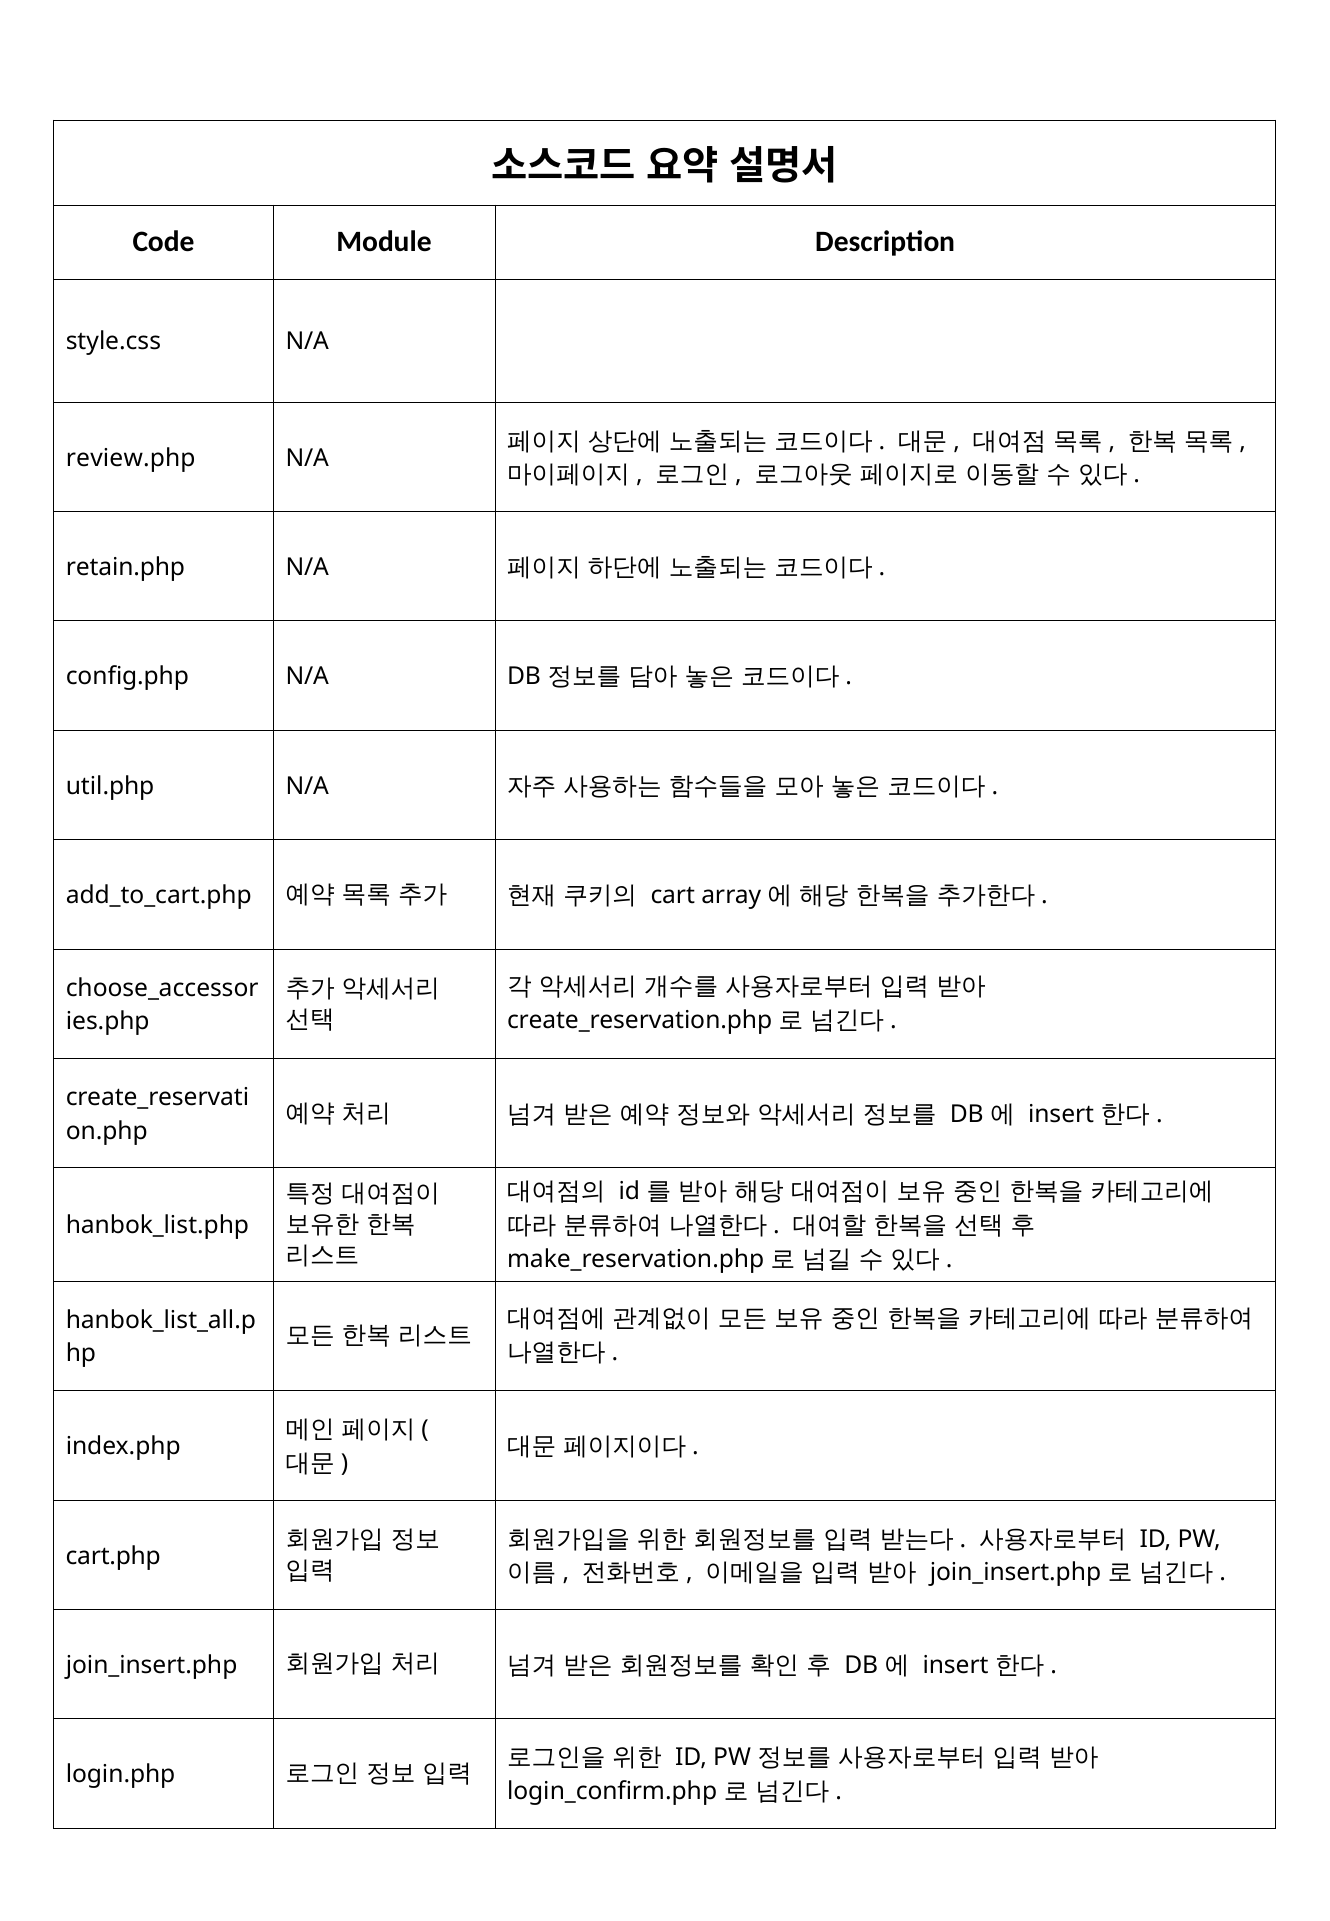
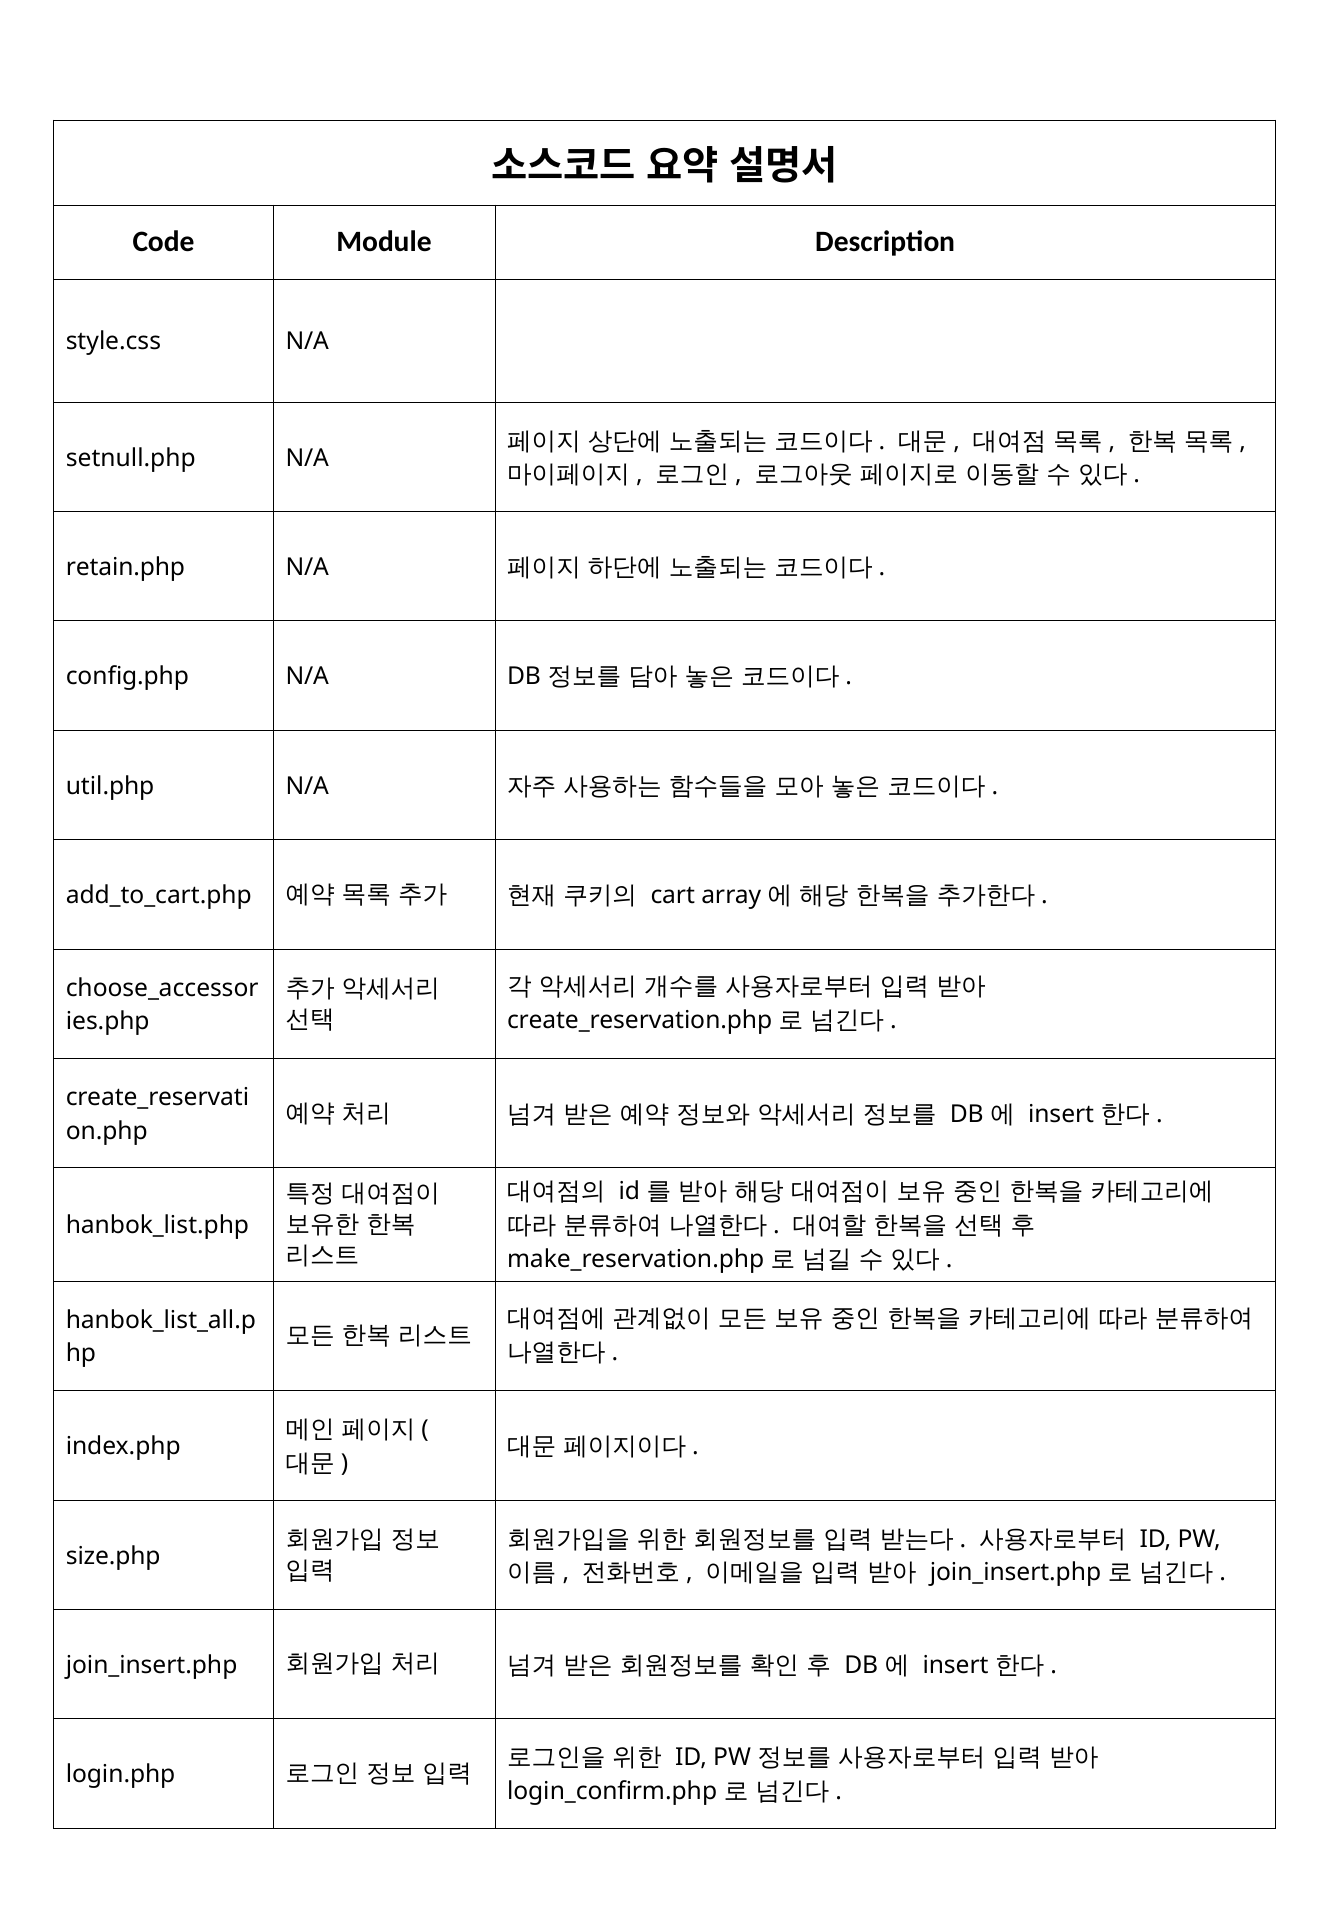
review.php: review.php -> setnull.php (131, 458)
cart.php: cart.php -> size.php (113, 1556)
